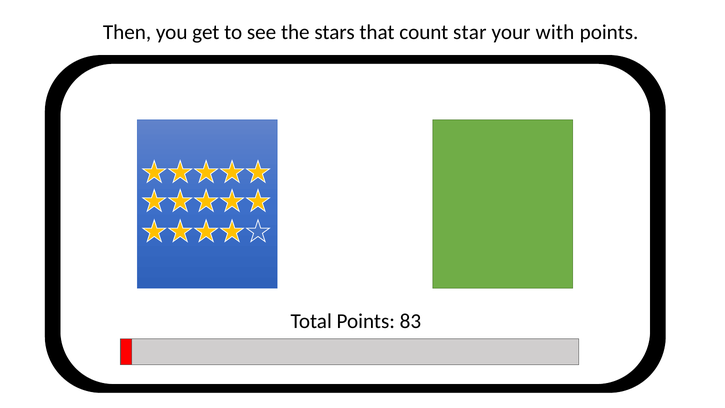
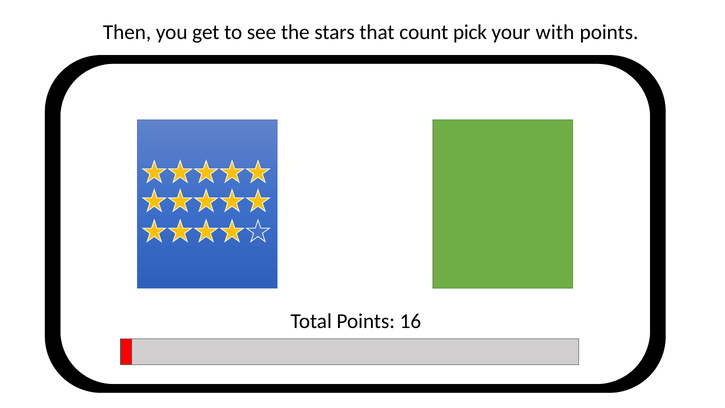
star: star -> pick (470, 32)
83: 83 -> 16 (410, 321)
